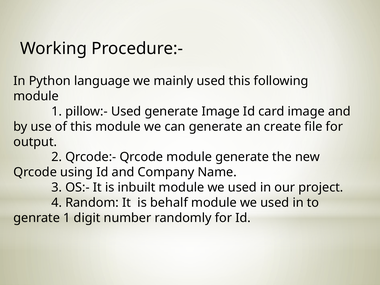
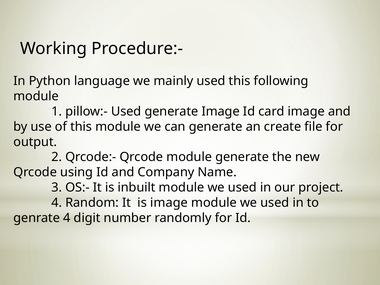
is behalf: behalf -> image (169, 203)
genrate 1: 1 -> 4 (67, 218)
